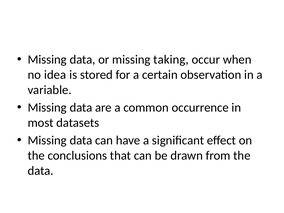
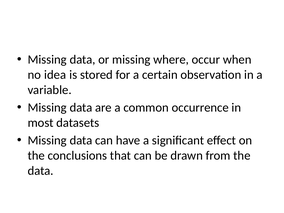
taking: taking -> where (171, 60)
